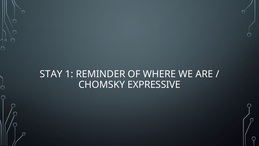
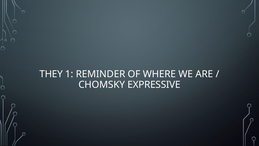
STAY: STAY -> THEY (51, 74)
